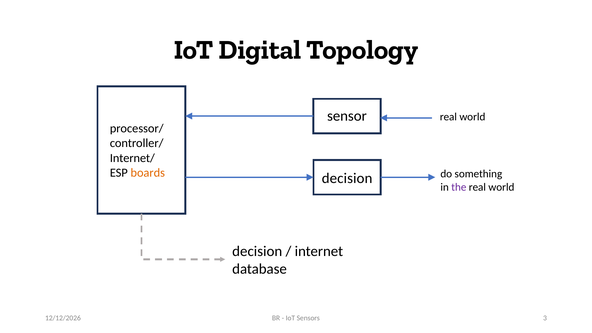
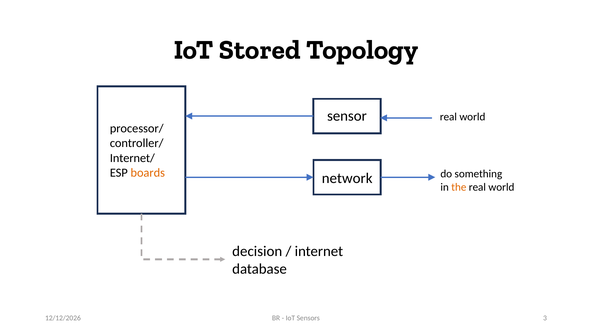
Digital: Digital -> Stored (260, 50)
decision: decision -> network (347, 178)
the colour: purple -> orange (459, 187)
